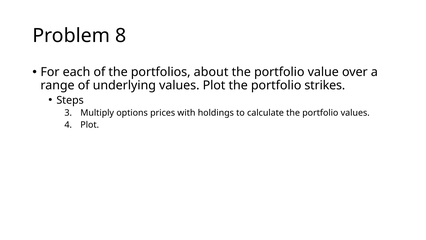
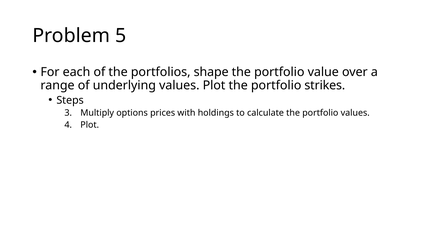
8: 8 -> 5 (121, 36)
about: about -> shape (211, 72)
